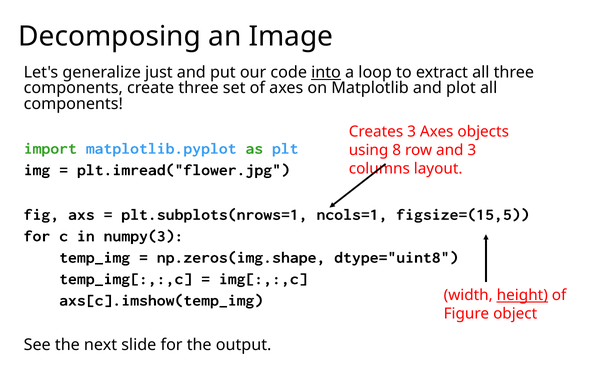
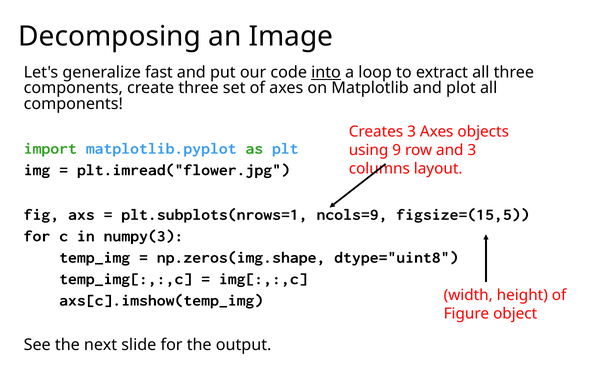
just: just -> fast (159, 72)
8: 8 -> 9 (397, 150)
ncols=1: ncols=1 -> ncols=9 (352, 215)
height underline: present -> none (522, 296)
